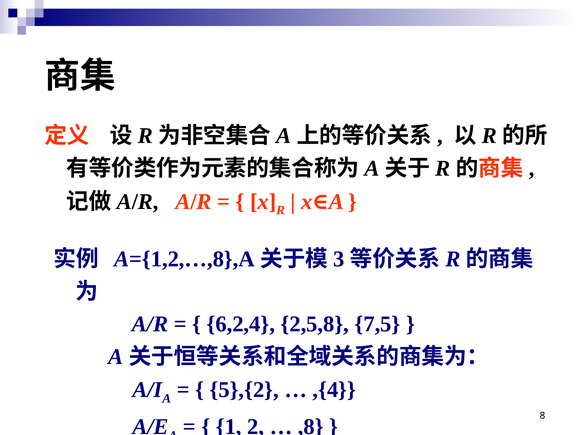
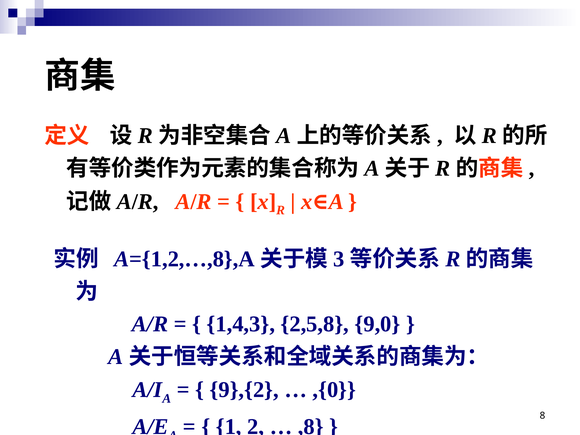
6,2,4: 6,2,4 -> 1,4,3 (241, 324)
7,5: 7,5 -> 9,0 (378, 324)
5},{2: 5},{2 -> 9},{2 (244, 390)
,{4: ,{4 -> ,{0 (334, 390)
